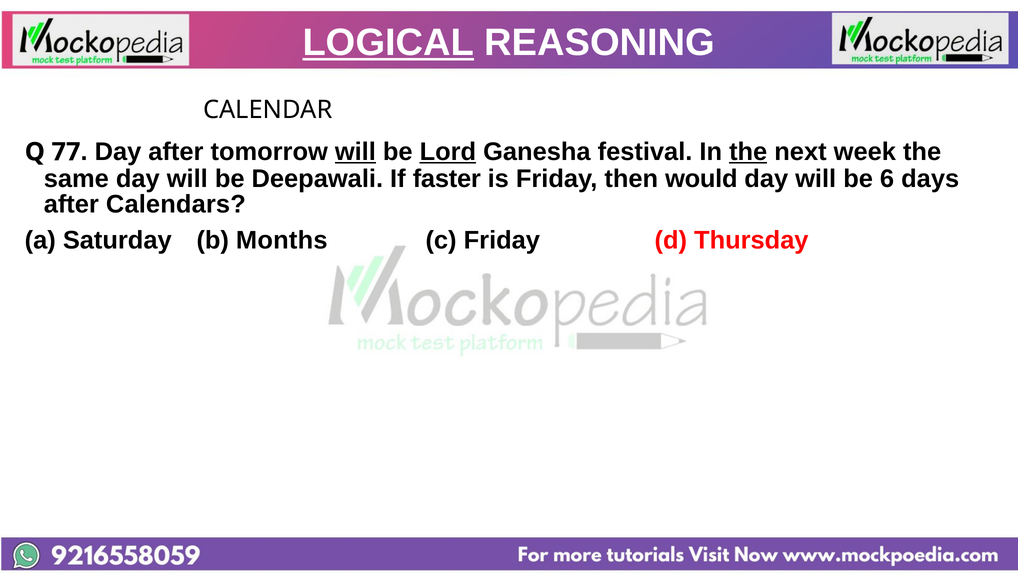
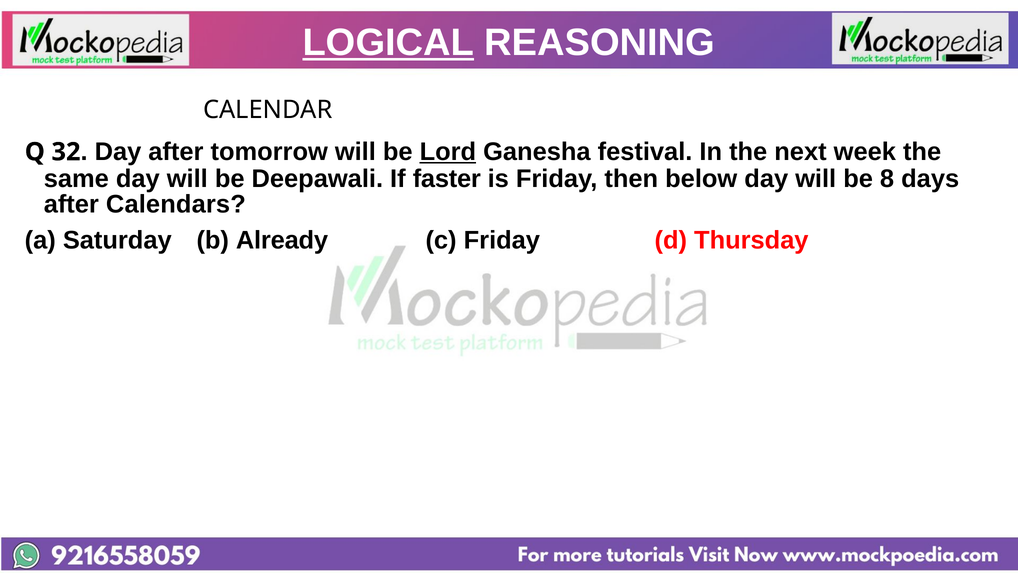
77: 77 -> 32 (66, 152)
will underline: present -> none (355, 152)
the underline: present -> none (748, 152)
would: would -> below (701, 179)
6: 6 -> 8 (887, 179)
Months: Months -> Already (282, 240)
